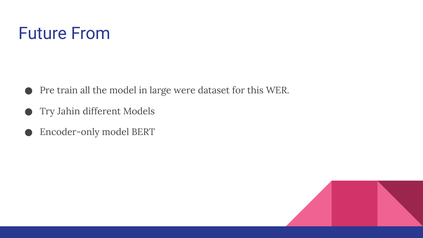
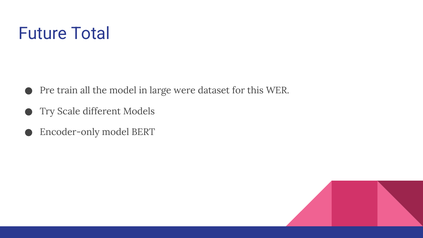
From: From -> Total (91, 33)
Jahin: Jahin -> Scale (69, 111)
